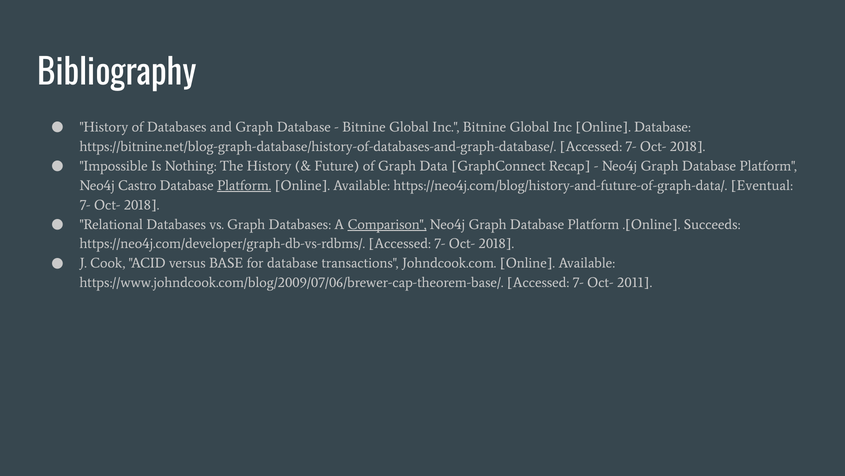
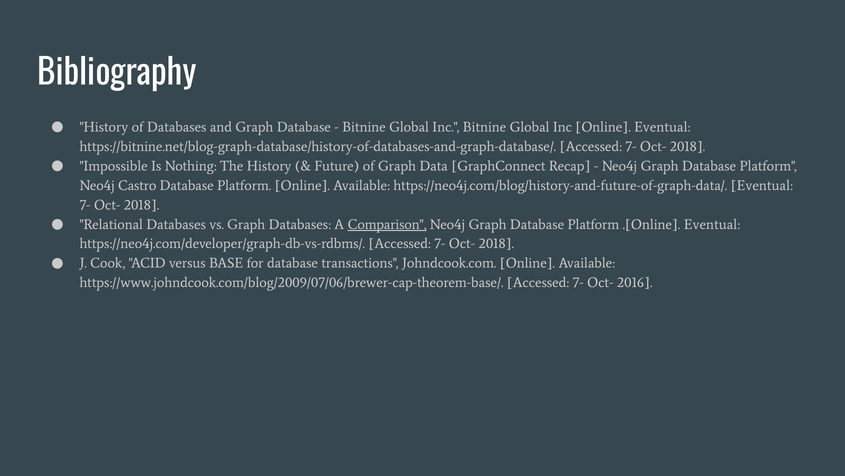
Online Database: Database -> Eventual (662, 127)
Platform underline: present -> none (244, 185)
.[Online Succeeds: Succeeds -> Eventual (712, 224)
2011: 2011 -> 2016 (635, 282)
